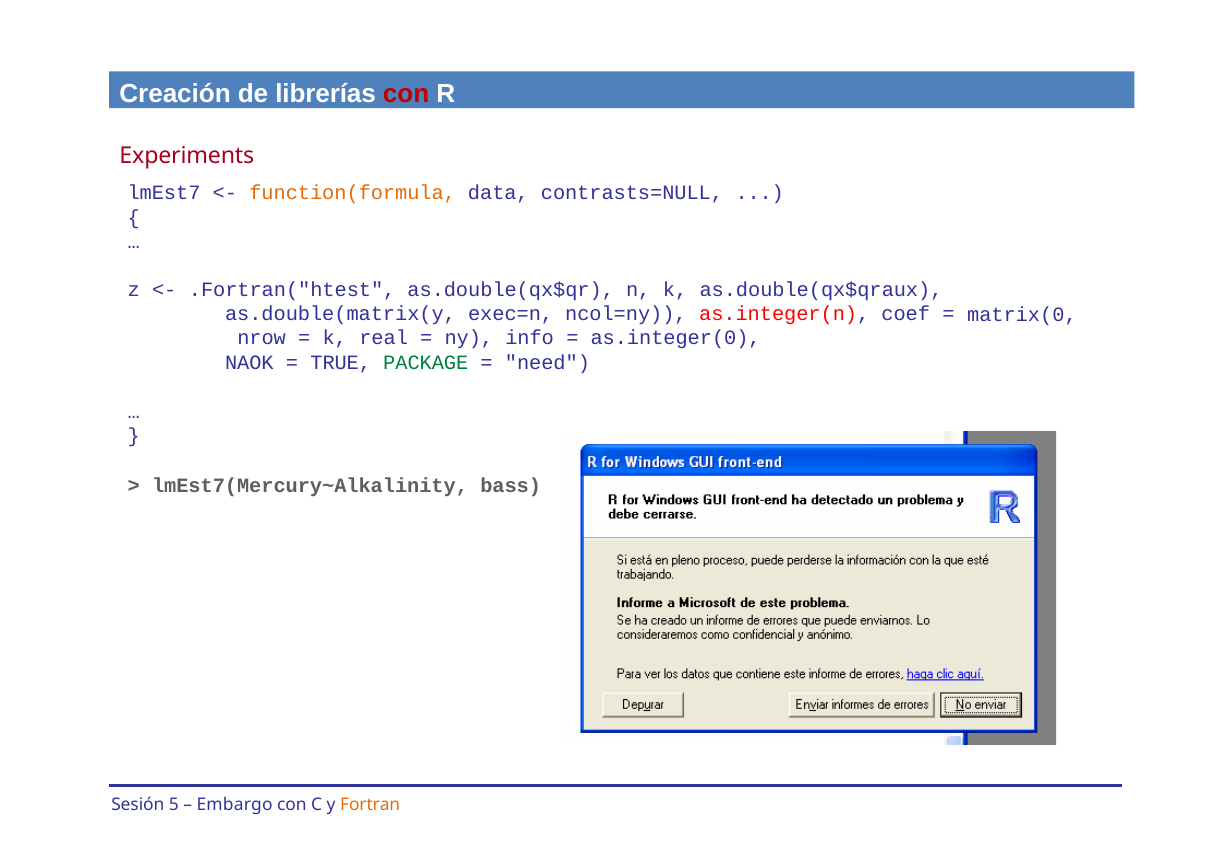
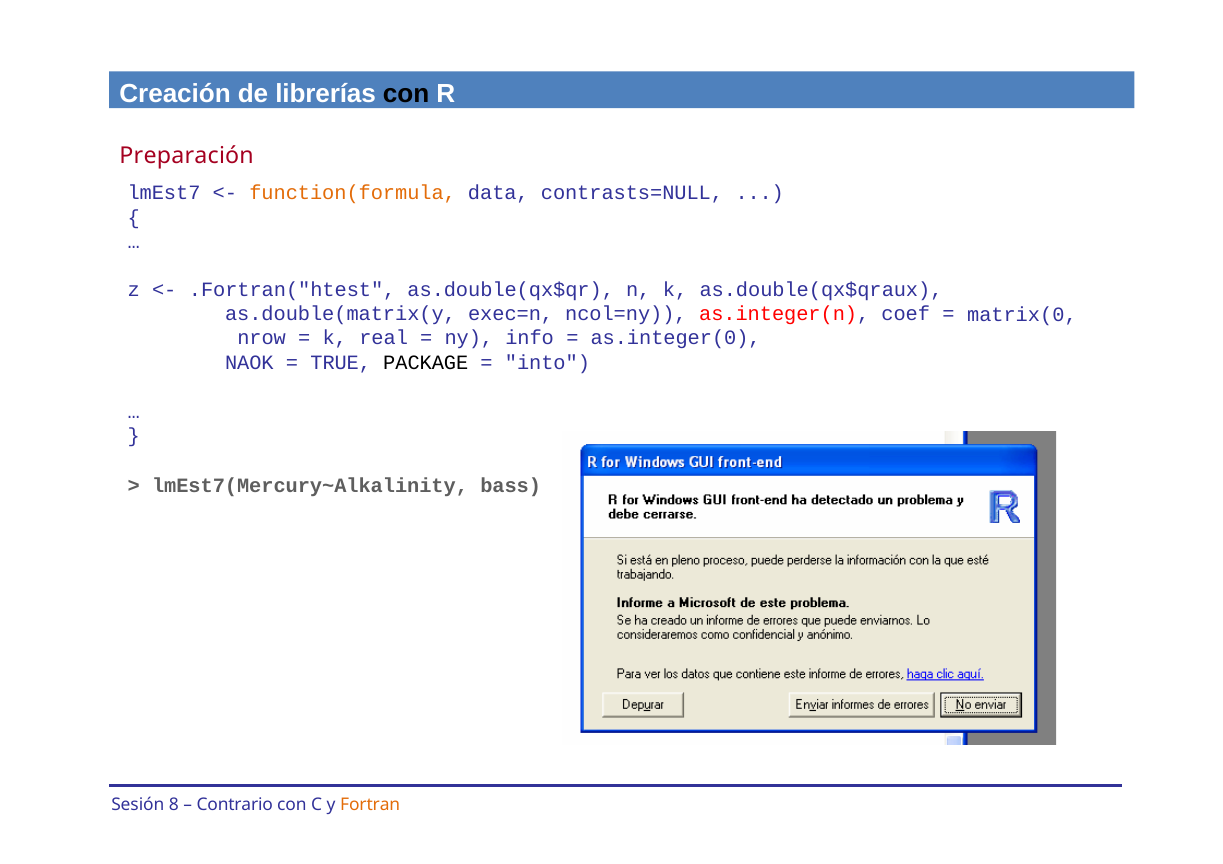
con colour: red -> black (406, 94)
Experiments: Experiments -> Preparación (187, 156)
PACKAGE colour: green -> black (426, 363)
need: need -> into (547, 363)
5: 5 -> 8 (174, 805)
Embargo: Embargo -> Contrario (235, 805)
